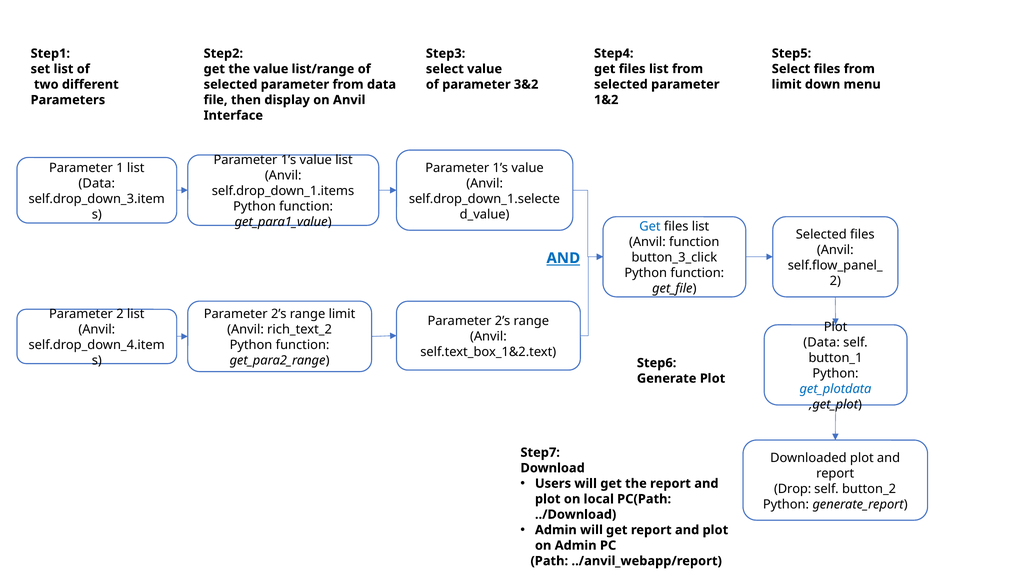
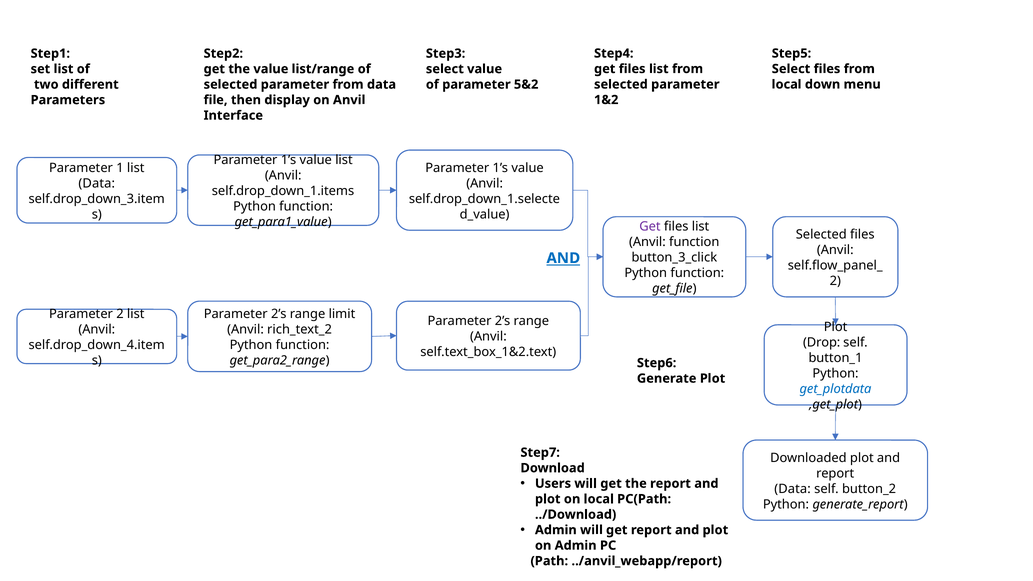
limit: limit -> local (787, 84)
3&2: 3&2 -> 5&2 (526, 84)
Get colour: blue -> purple (650, 227)
Data: Data -> Drop (822, 343)
Drop: Drop -> Data (793, 489)
